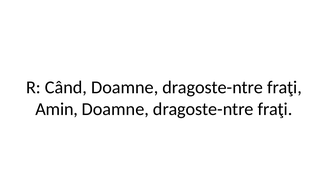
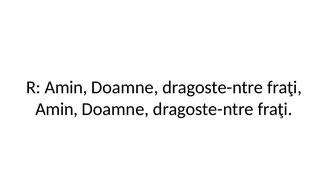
R Când: Când -> Amin (66, 88)
